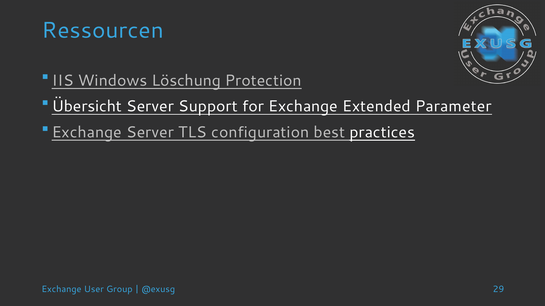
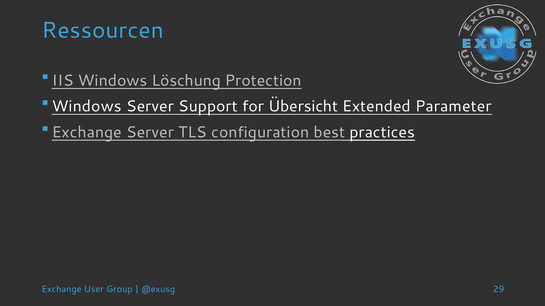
Übersicht: Übersicht -> Windows (87, 107)
for Exchange: Exchange -> Übersicht (303, 107)
